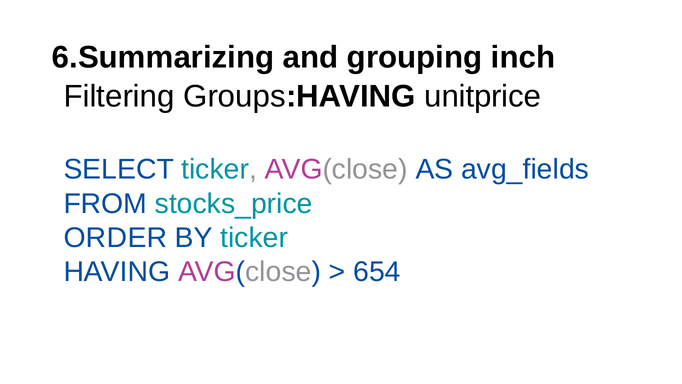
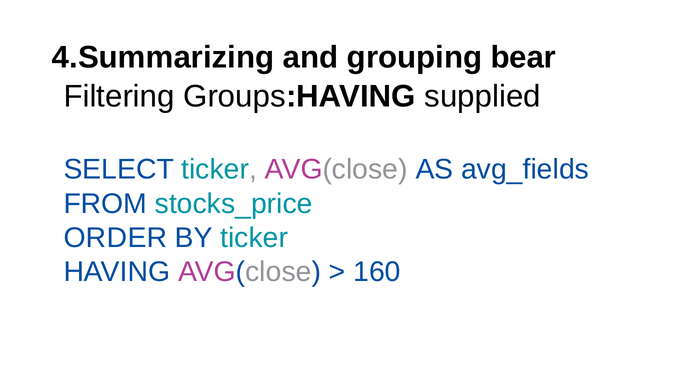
6.Summarizing: 6.Summarizing -> 4.Summarizing (163, 57)
inch: inch -> bear (523, 57)
unitprice: unitprice -> supplied (483, 96)
654: 654 -> 160 (377, 272)
